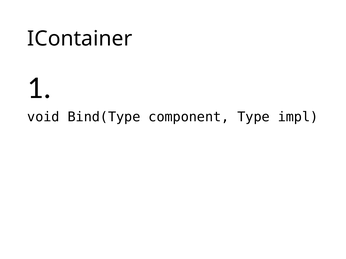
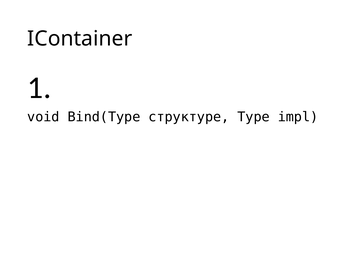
component: component -> структуре (189, 117)
